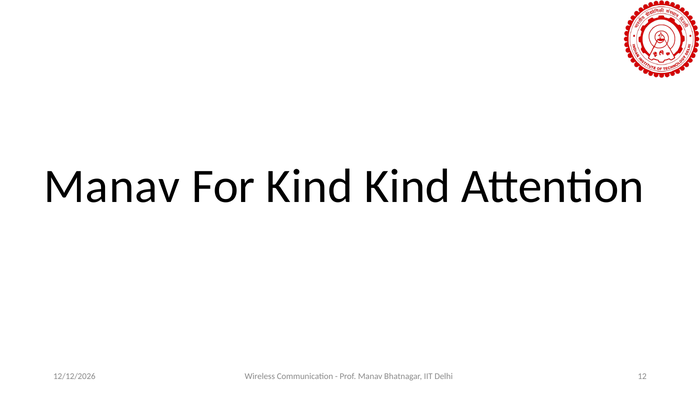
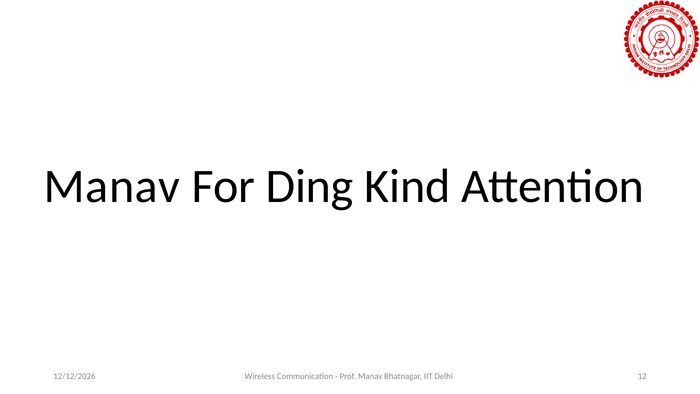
For Kind: Kind -> Ding (310, 186)
